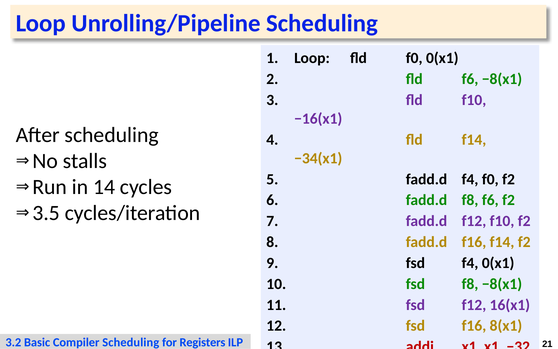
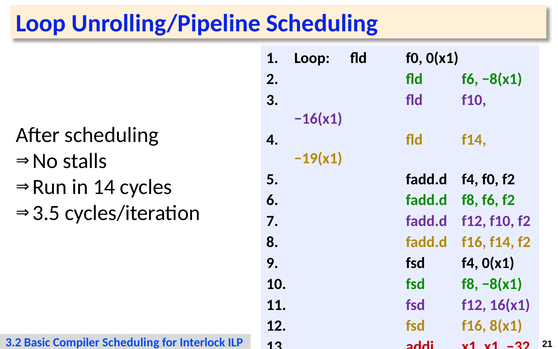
−34(x1: −34(x1 -> −19(x1 (318, 158)
Registers: Registers -> Interlock (202, 342)
